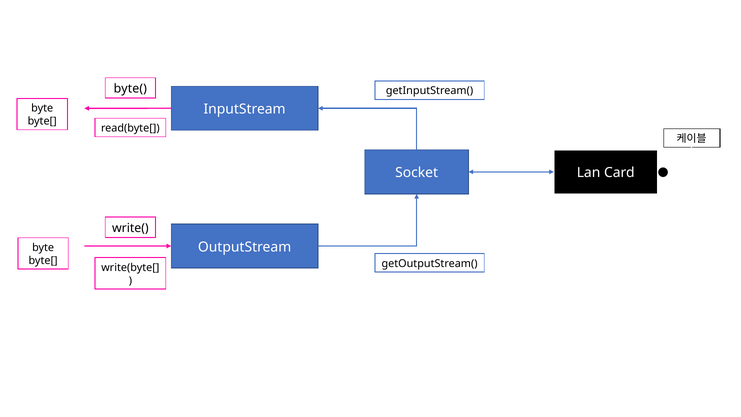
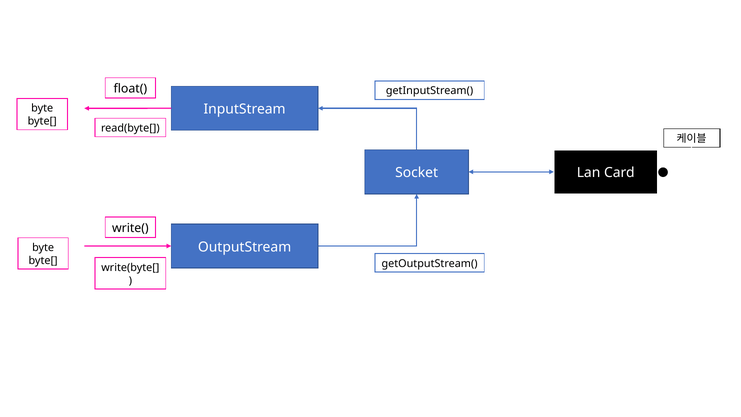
byte(: byte( -> float( (130, 89)
